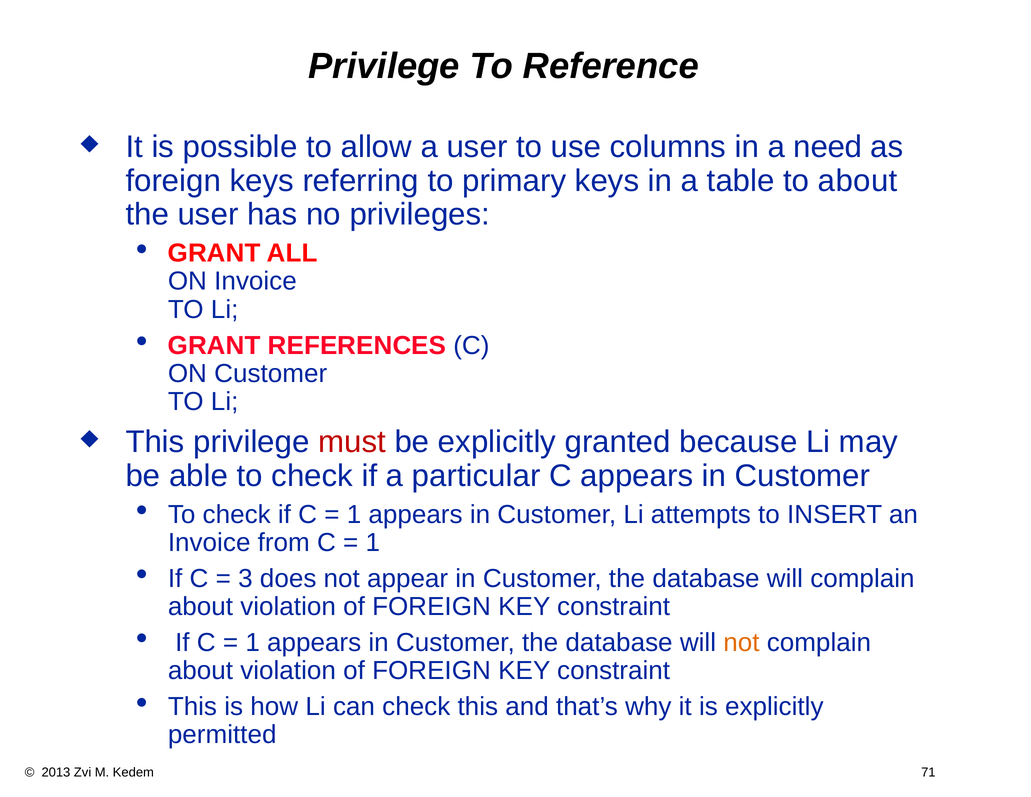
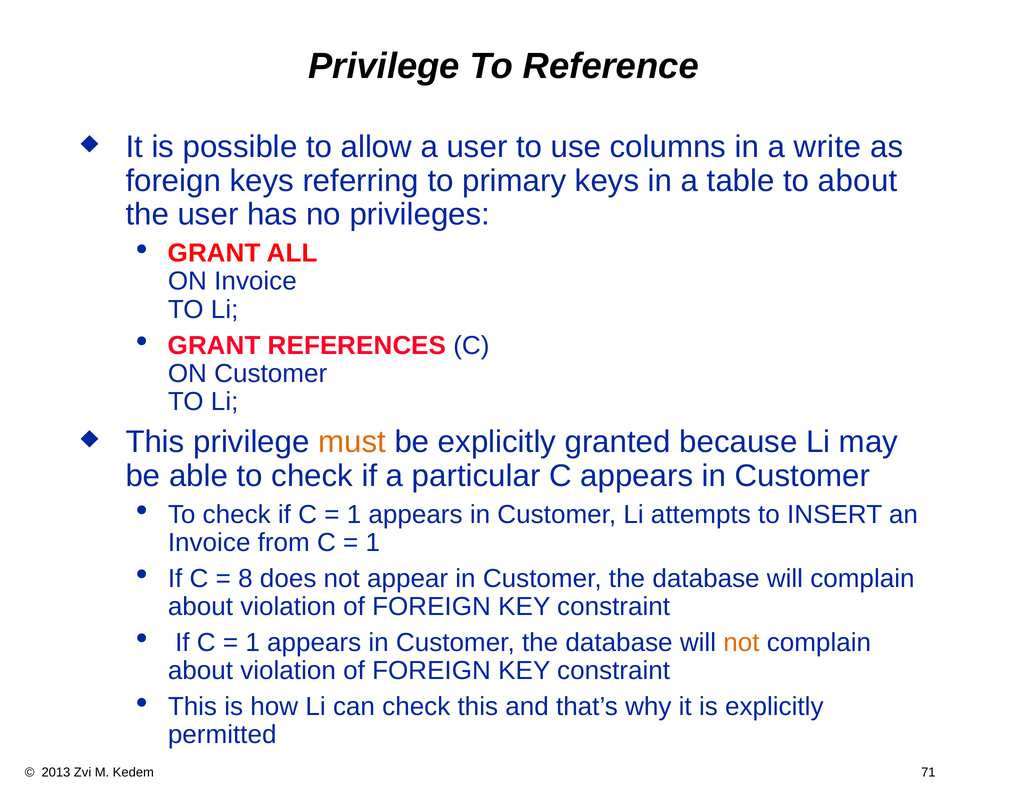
need: need -> write (827, 147)
must colour: red -> orange (352, 442)
3: 3 -> 8 (245, 578)
